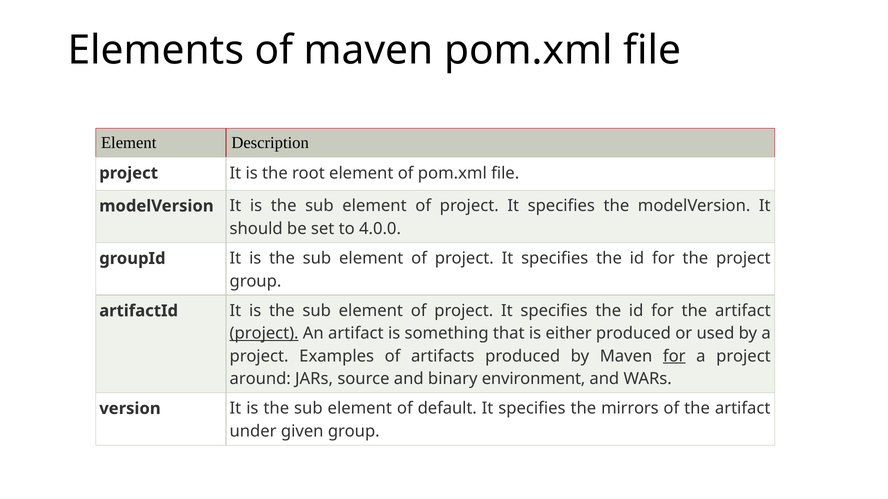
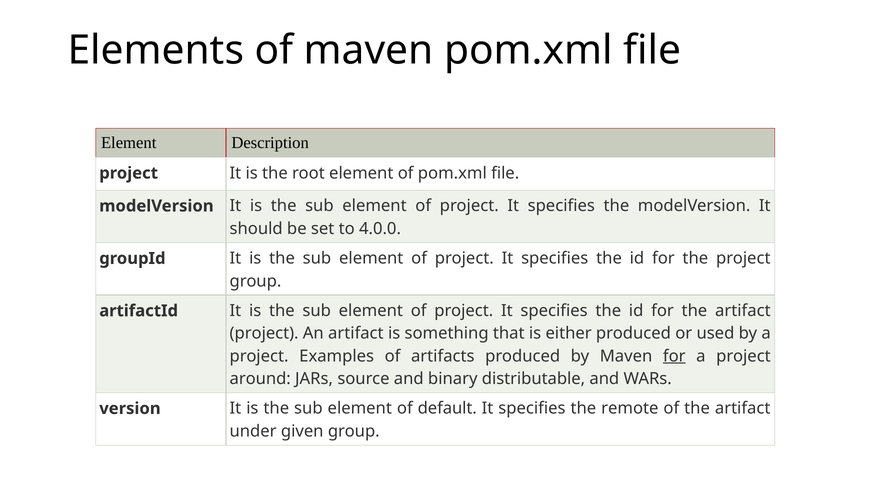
project underline: present -> none (264, 334)
environment: environment -> distributable (533, 379)
mirrors: mirrors -> remote (630, 409)
